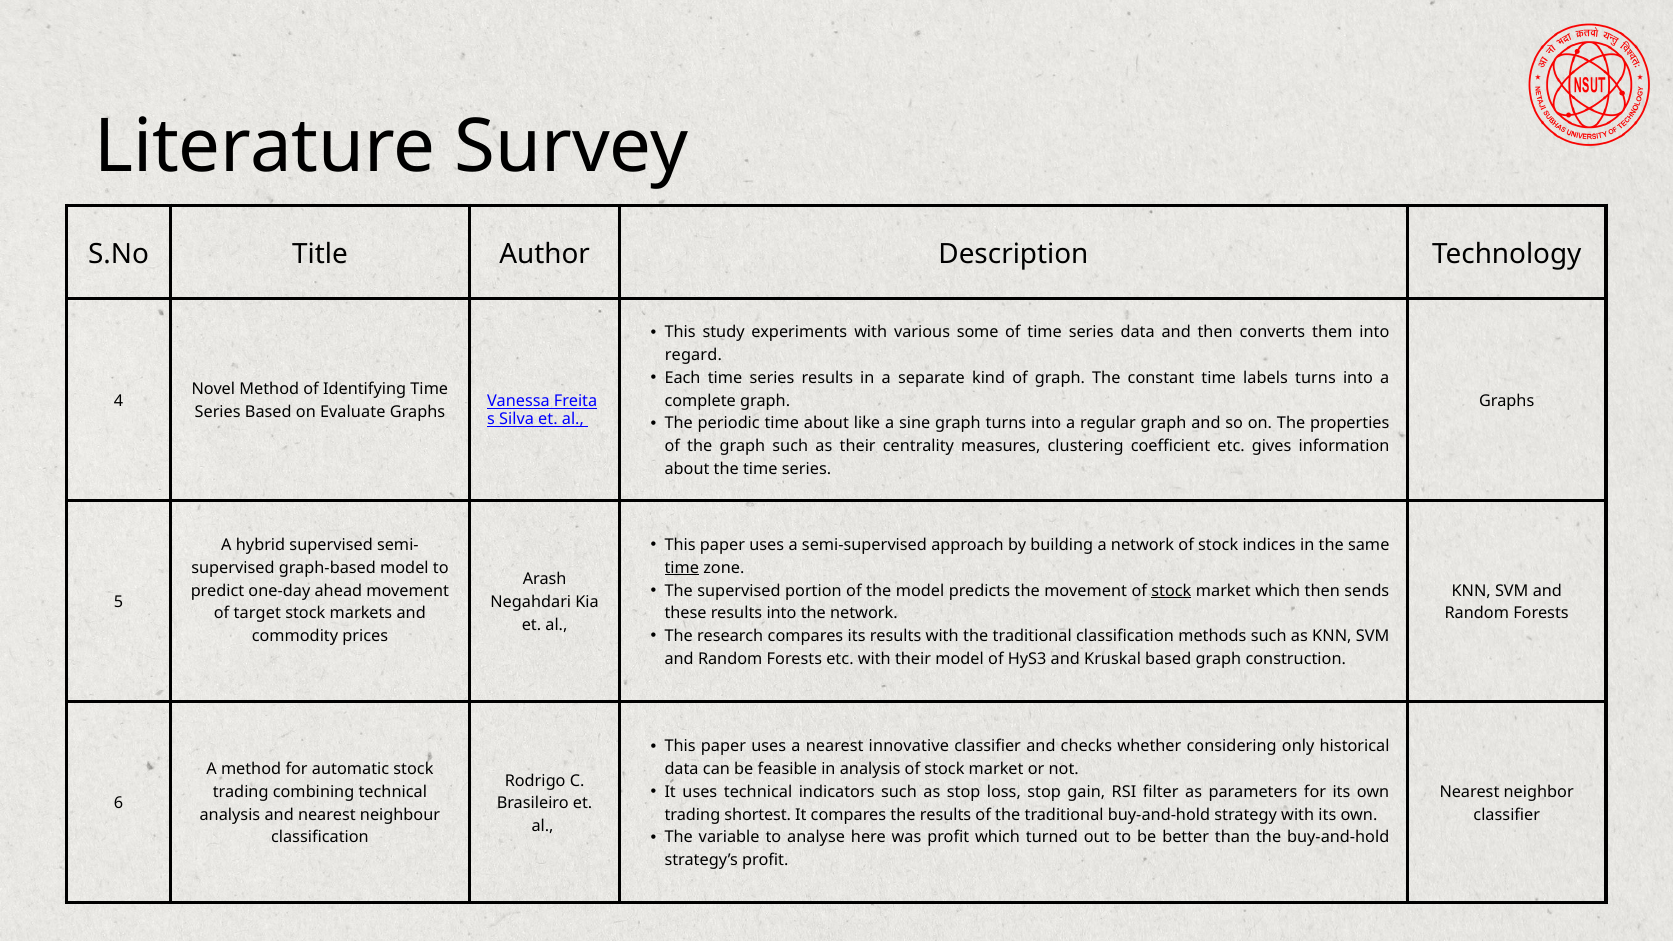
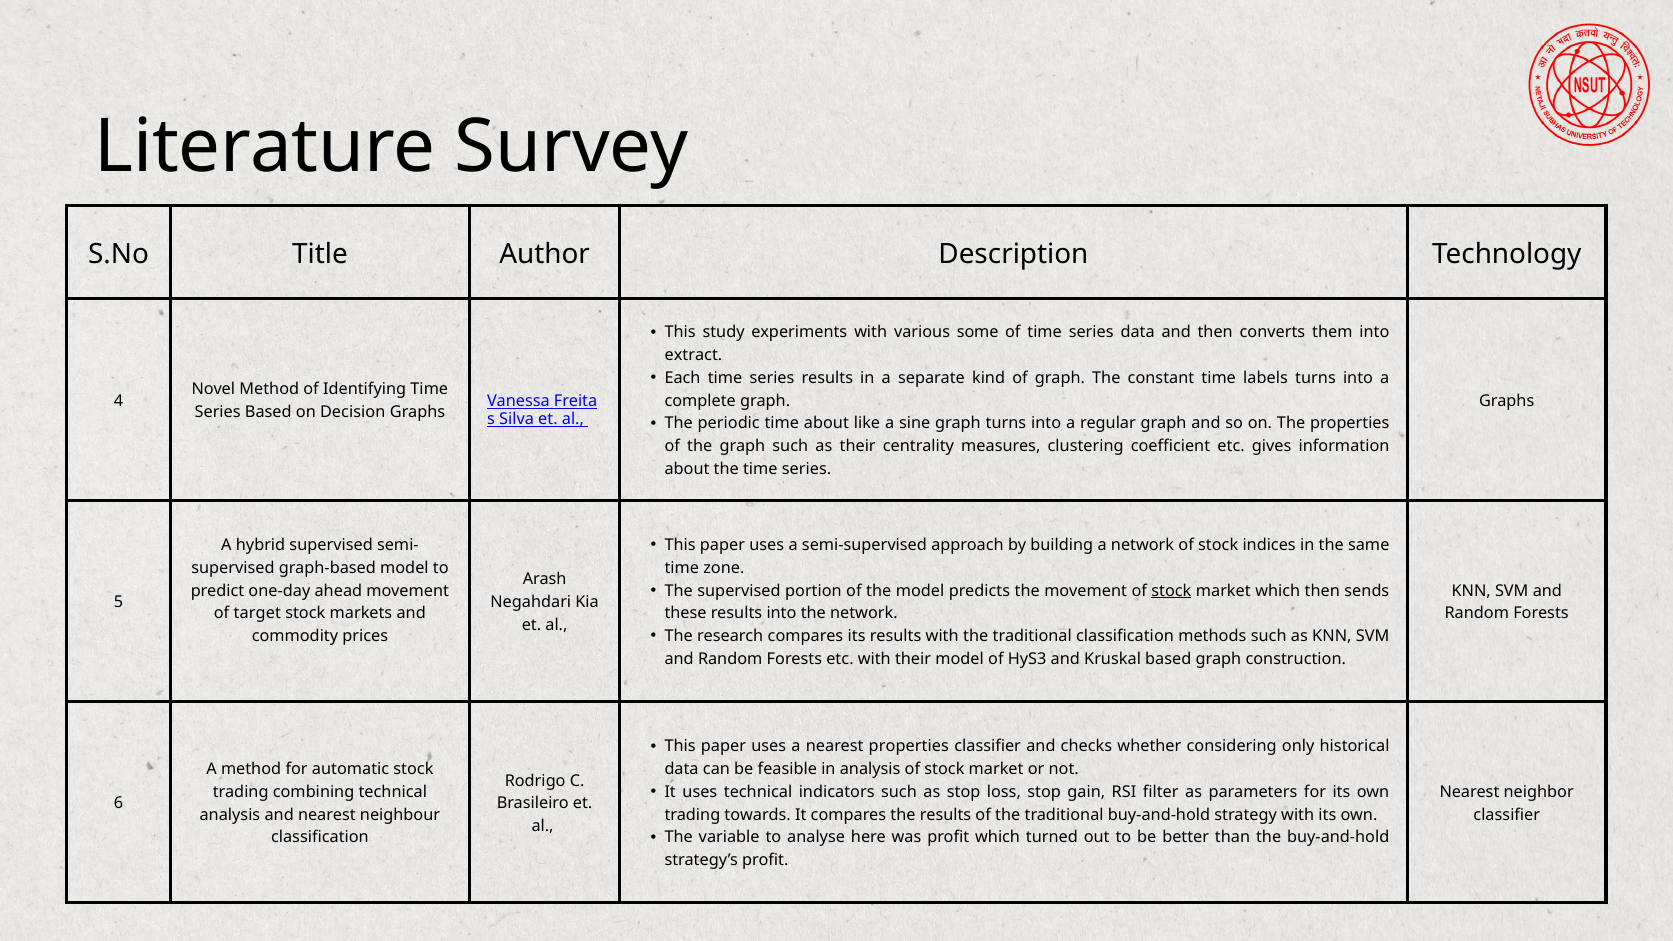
regard: regard -> extract (693, 355)
Evaluate: Evaluate -> Decision (353, 412)
time underline: present -> none (682, 568)
nearest innovative: innovative -> properties (909, 747)
shortest: shortest -> towards (758, 815)
